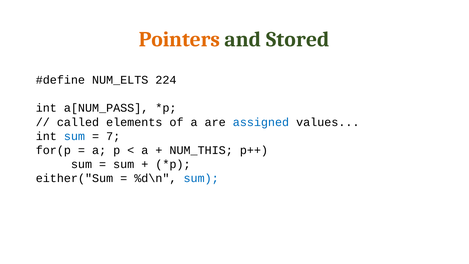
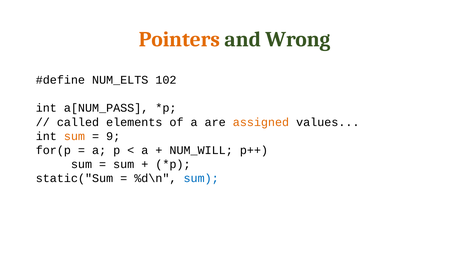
Stored: Stored -> Wrong (298, 39)
224: 224 -> 102 (166, 80)
assigned colour: blue -> orange (261, 122)
sum colour: blue -> orange (74, 136)
7: 7 -> 9 (113, 136)
NUM_THIS: NUM_THIS -> NUM_WILL (201, 150)
either("Sum: either("Sum -> static("Sum (74, 178)
